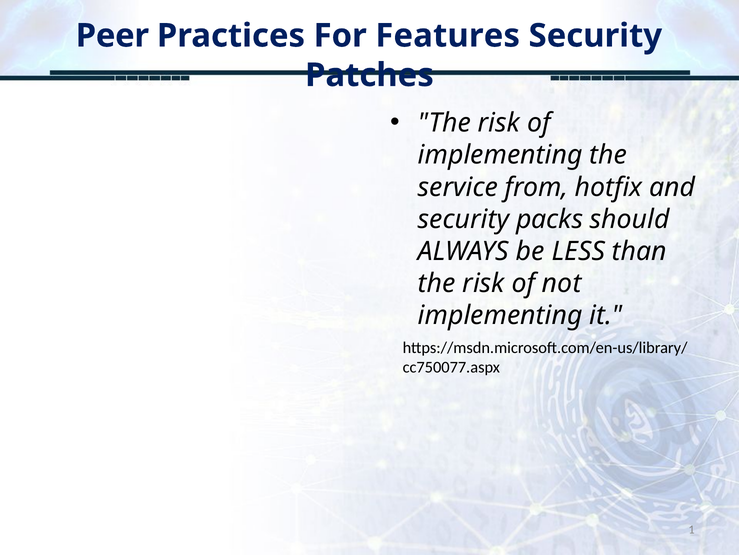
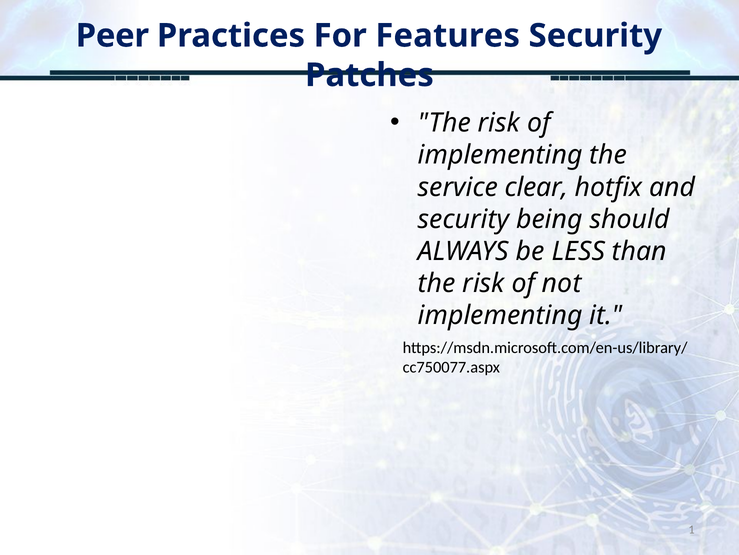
from: from -> clear (537, 187)
packs: packs -> being (549, 219)
